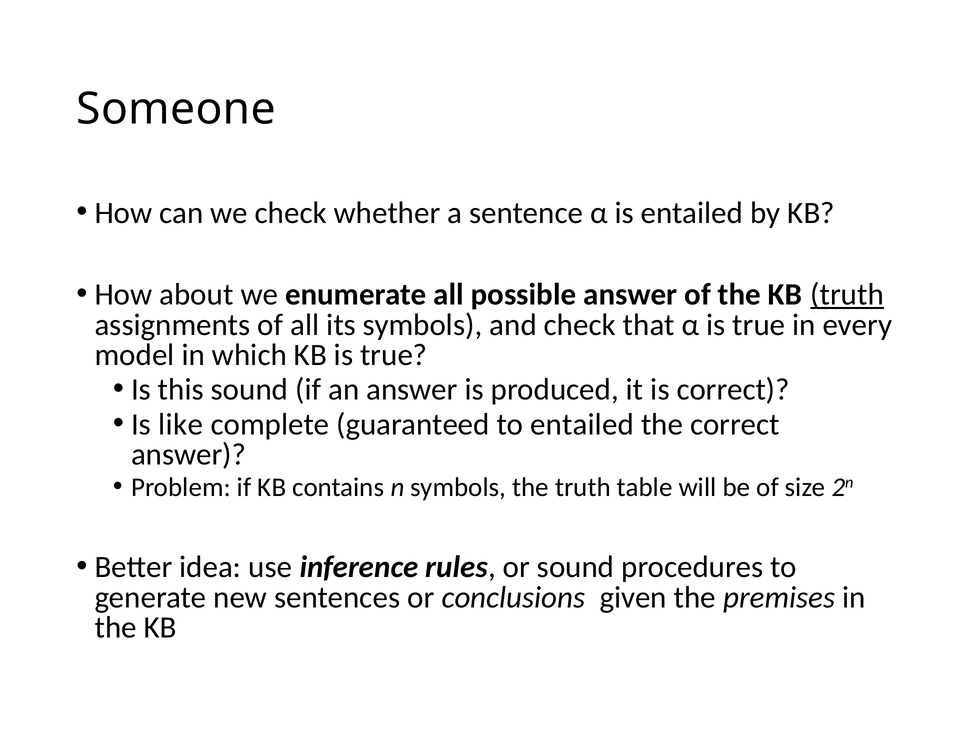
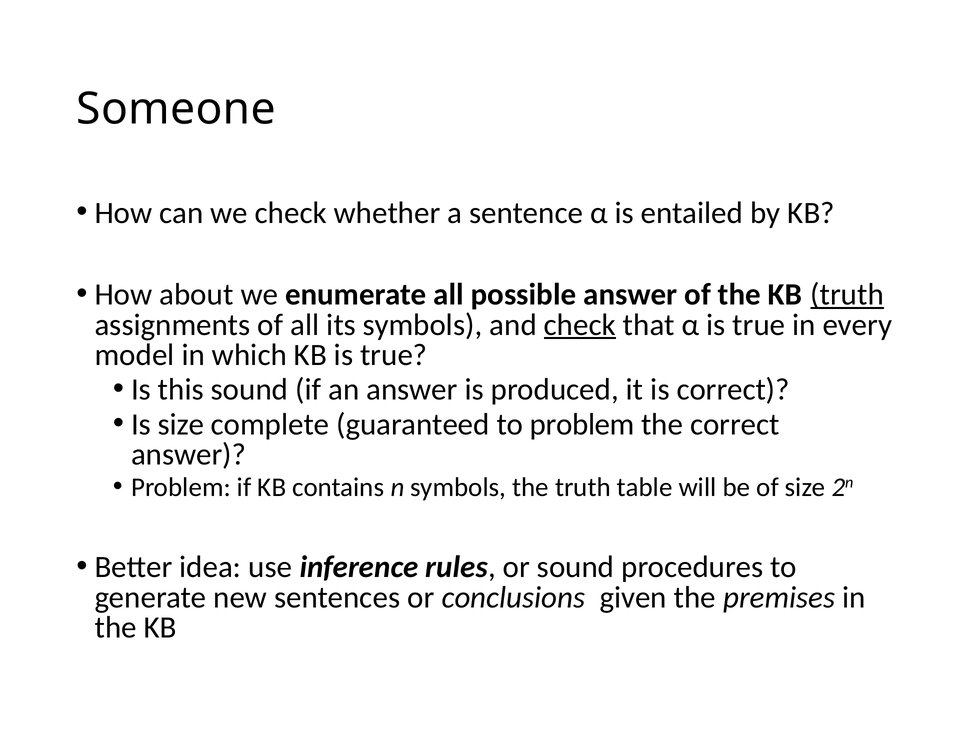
check underline: none -> present (580, 324)
Is like: like -> size (181, 424)
to entailed: entailed -> problem (582, 424)
